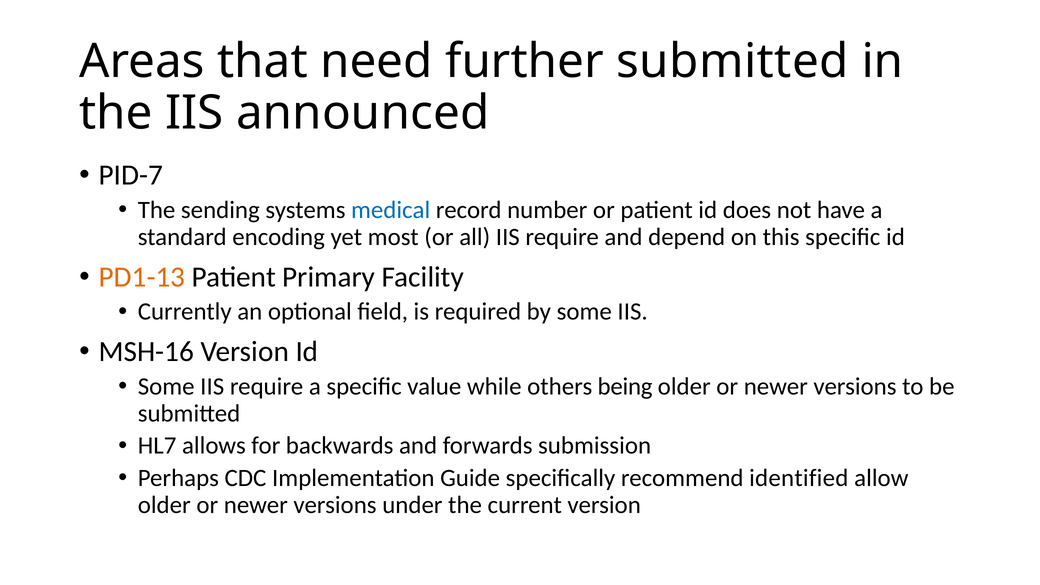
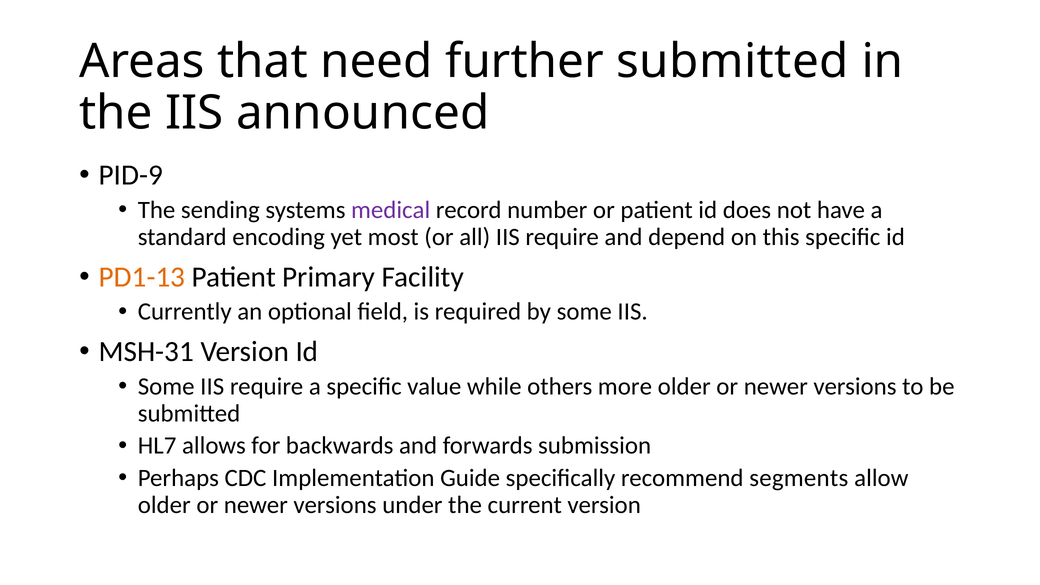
PID-7: PID-7 -> PID-9 (131, 175)
medical colour: blue -> purple (391, 210)
MSH-16: MSH-16 -> MSH-31 (146, 352)
being: being -> more (625, 386)
identified: identified -> segments (799, 478)
